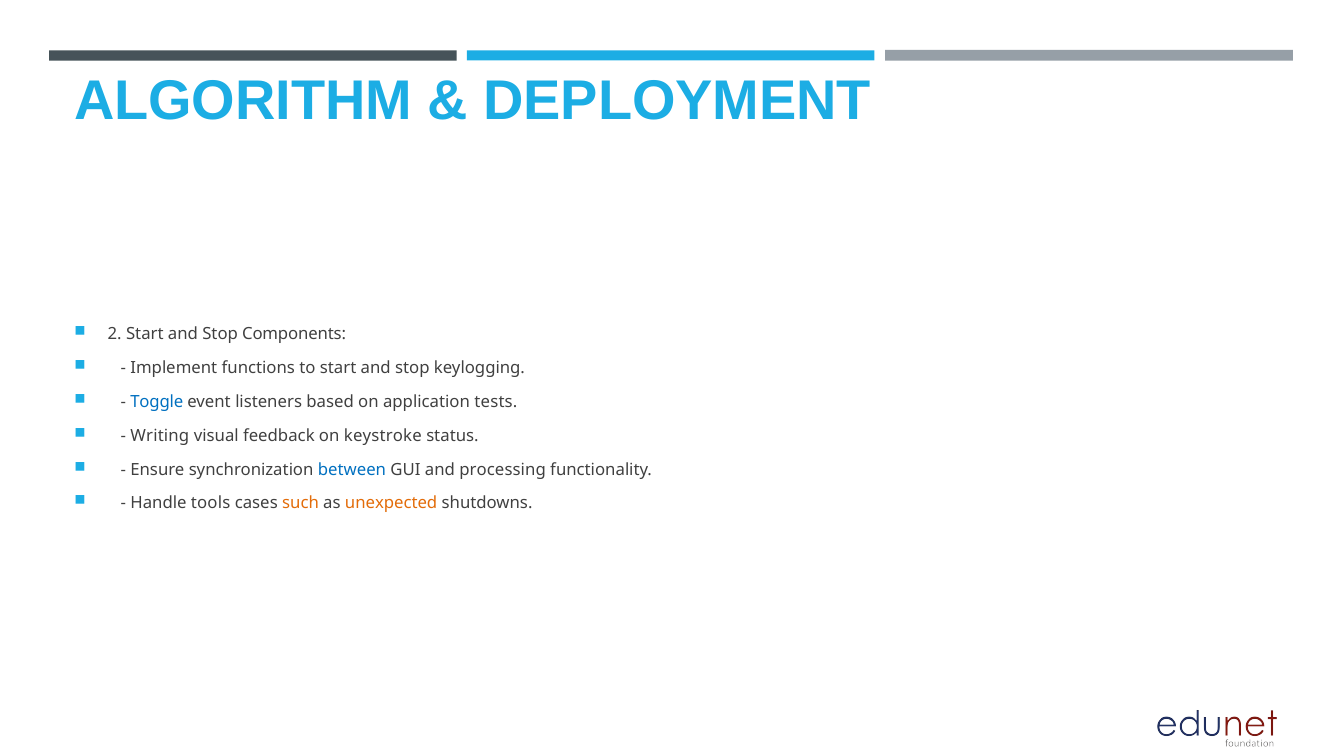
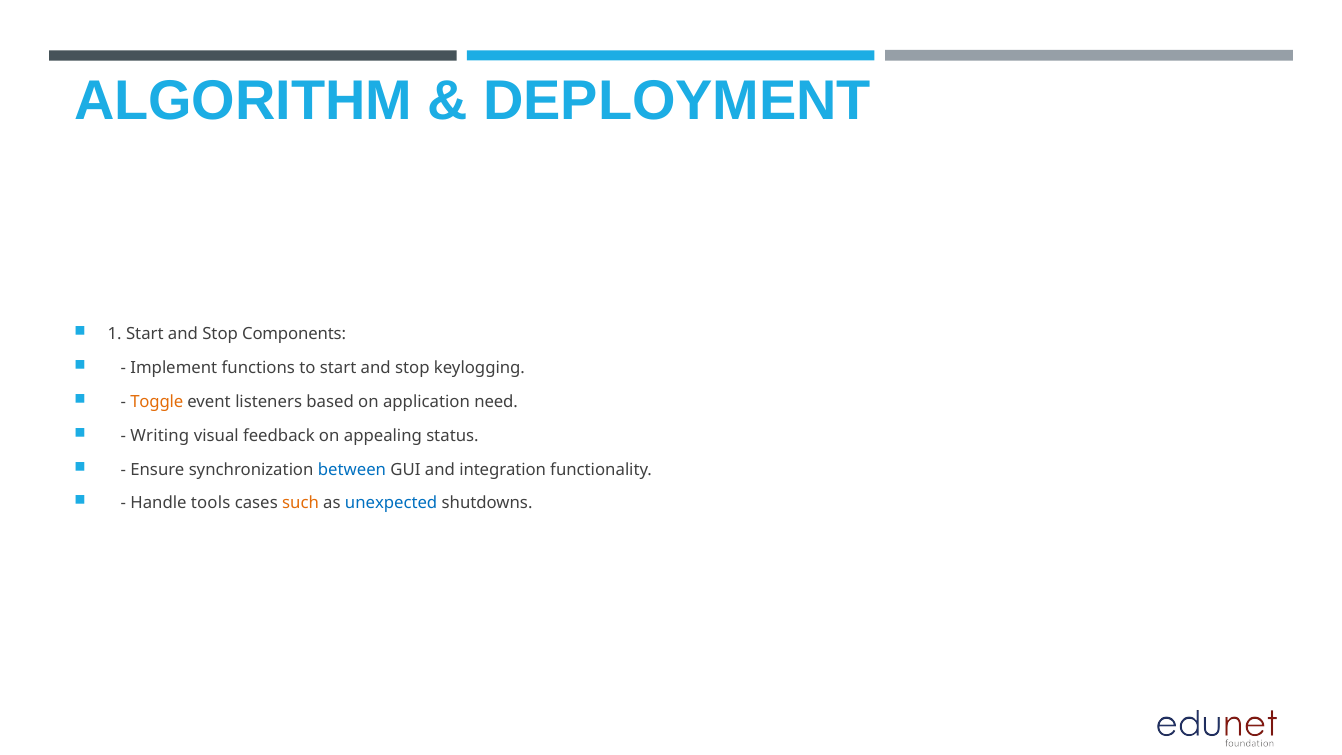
2: 2 -> 1 (115, 334)
Toggle colour: blue -> orange (157, 402)
tests: tests -> need (496, 402)
keystroke: keystroke -> appealing (383, 436)
processing: processing -> integration (503, 469)
unexpected colour: orange -> blue (391, 503)
